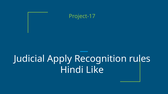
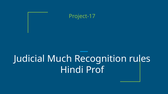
Apply: Apply -> Much (60, 59)
Like: Like -> Prof (95, 70)
